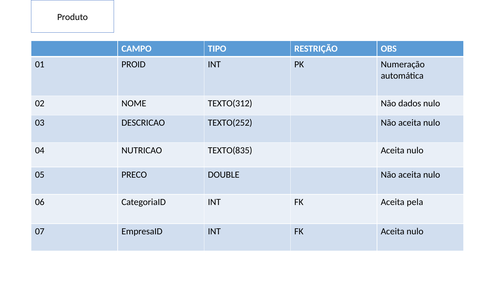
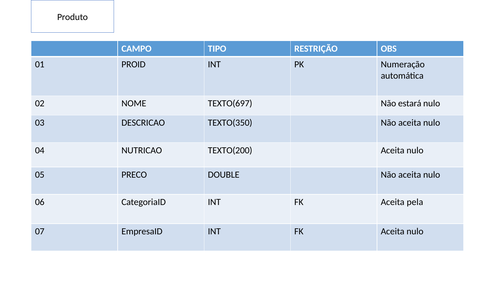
TEXTO(312: TEXTO(312 -> TEXTO(697 (230, 104)
dados: dados -> estará (410, 104)
TEXTO(252: TEXTO(252 -> TEXTO(350 (230, 123)
TEXTO(835: TEXTO(835 -> TEXTO(200 (230, 150)
